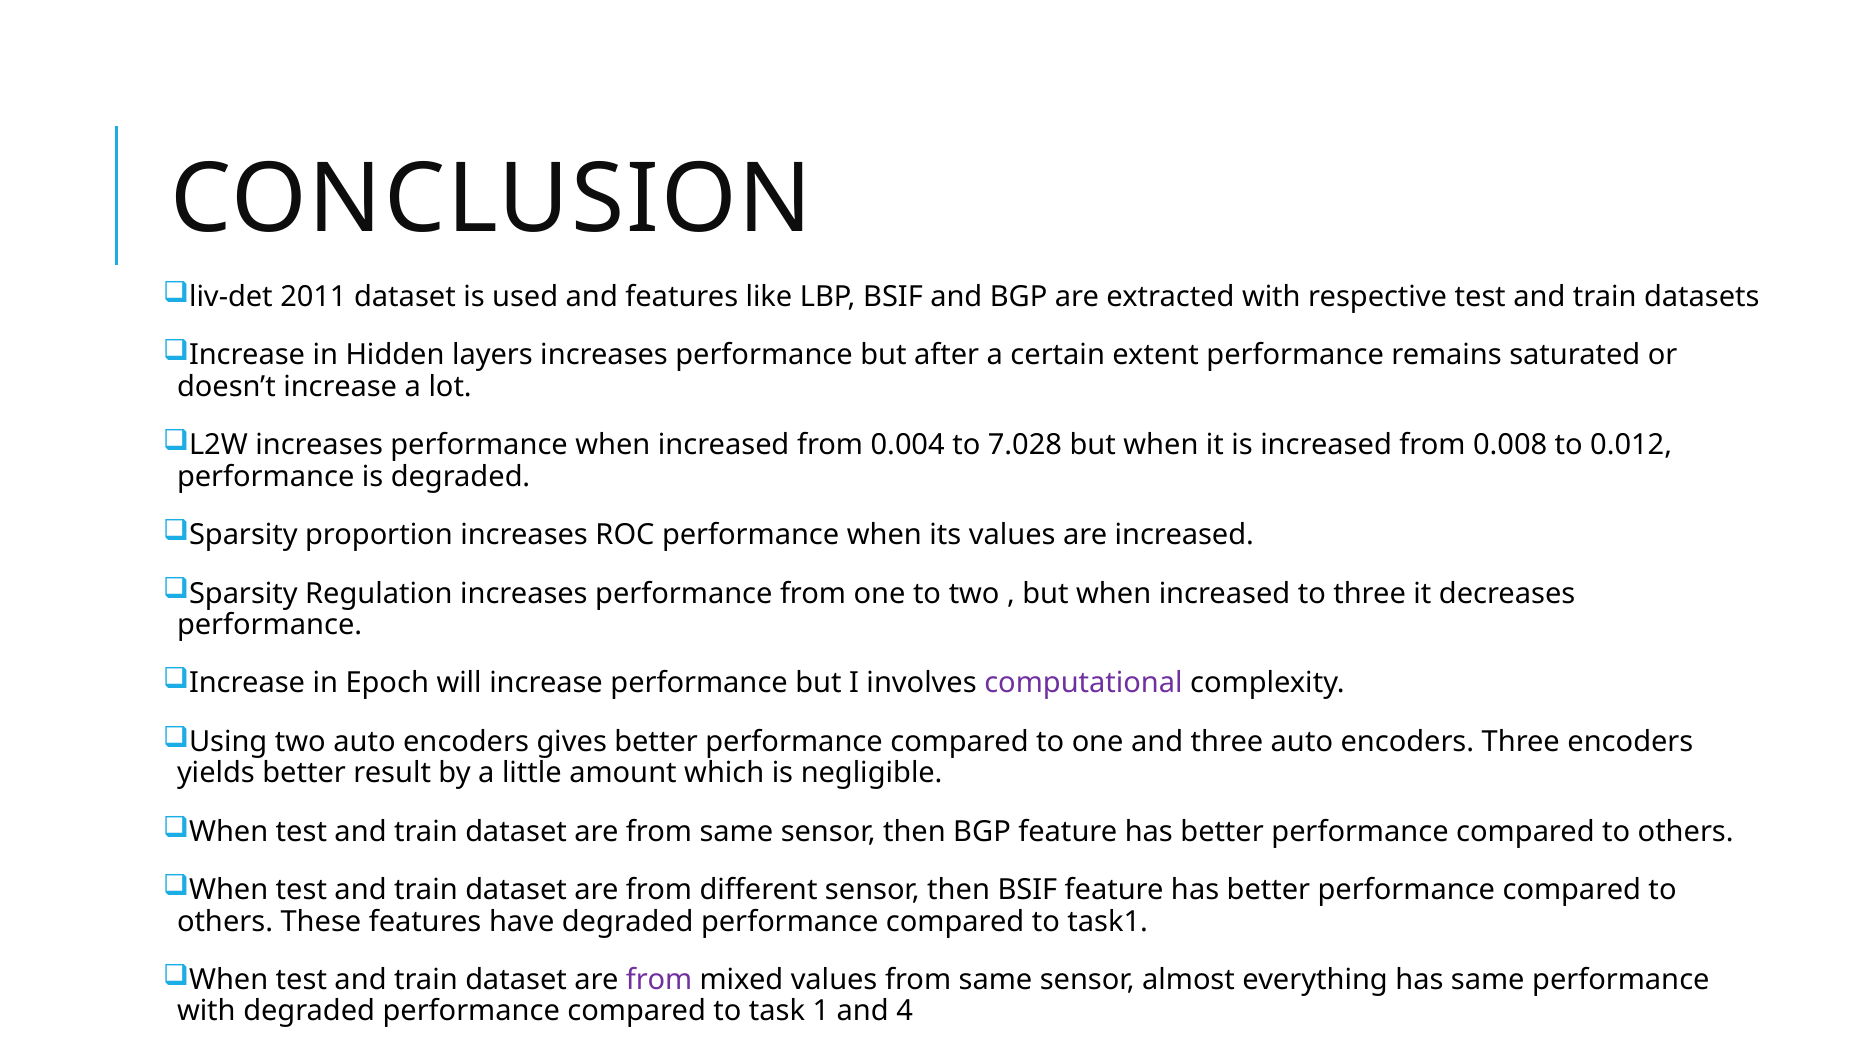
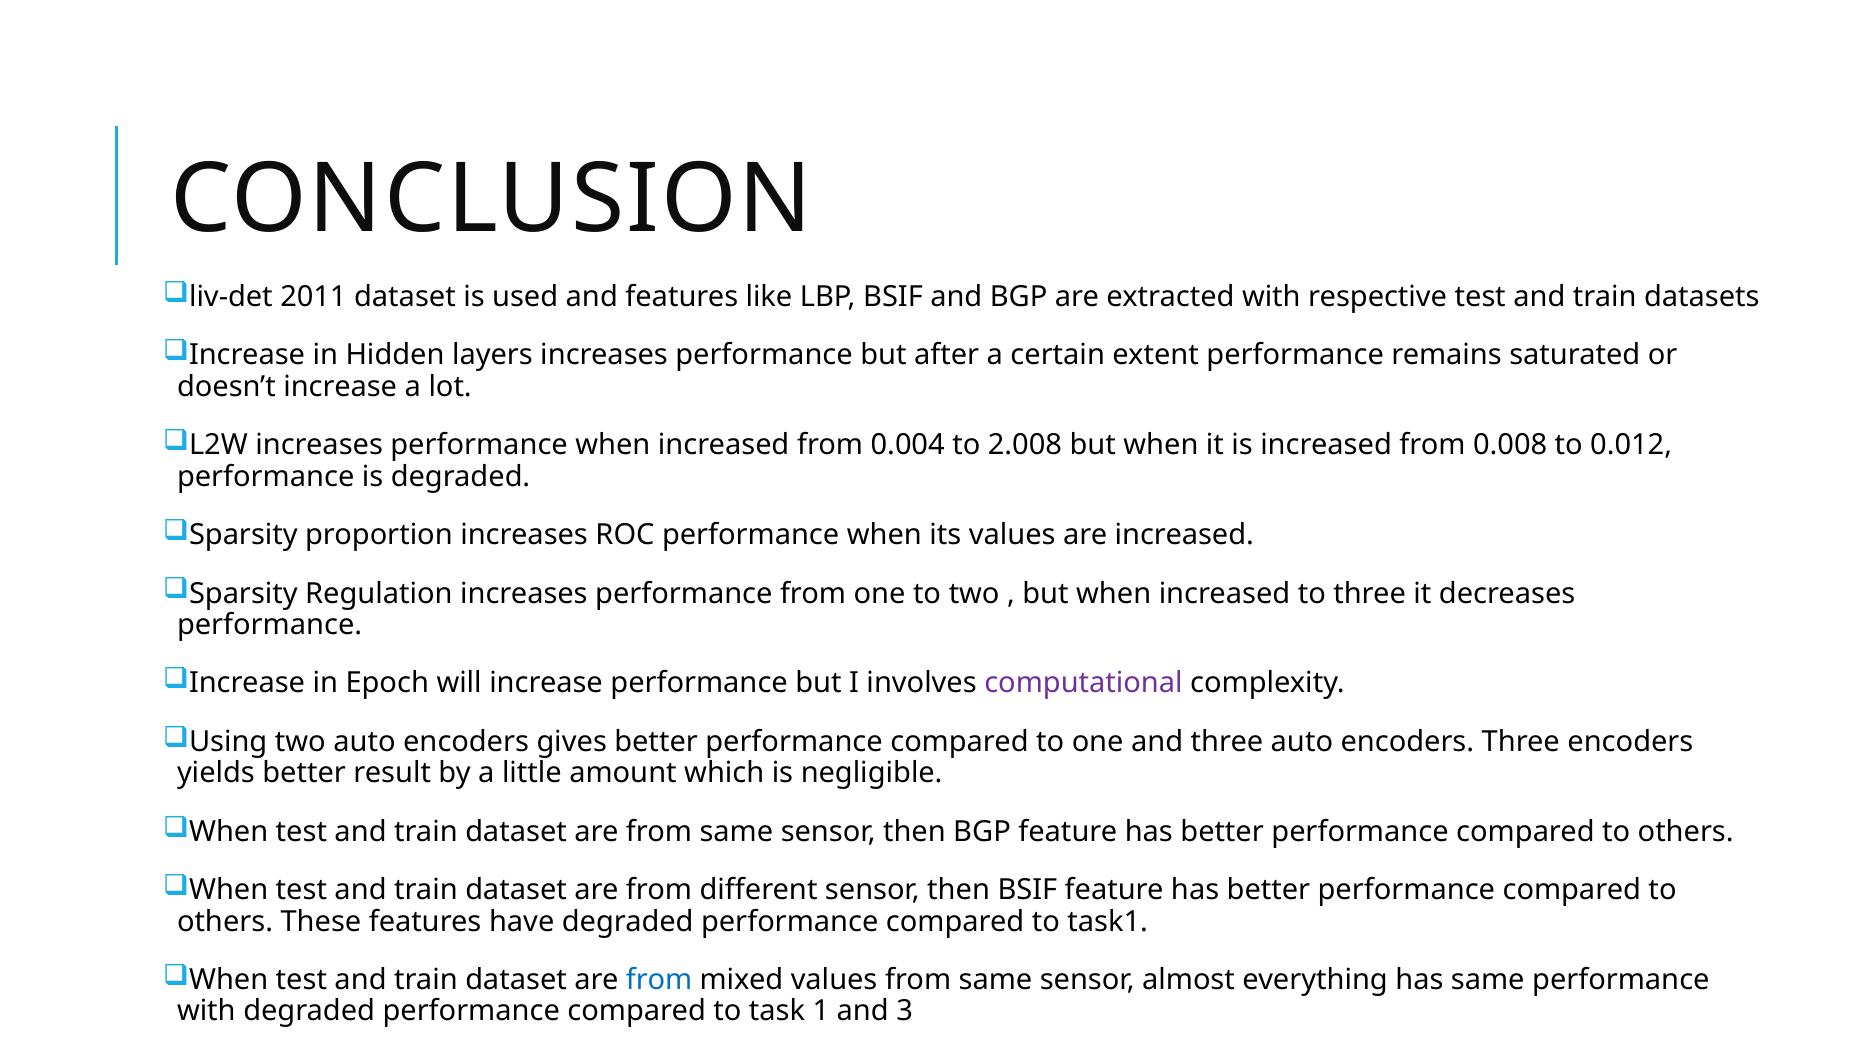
7.028: 7.028 -> 2.008 (1025, 445)
from colour: purple -> blue (659, 981)
4: 4 -> 3 (905, 1012)
